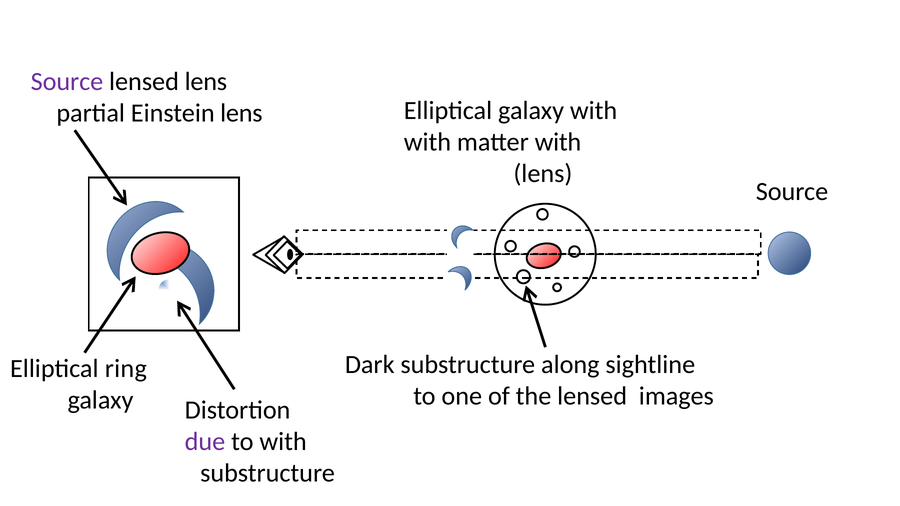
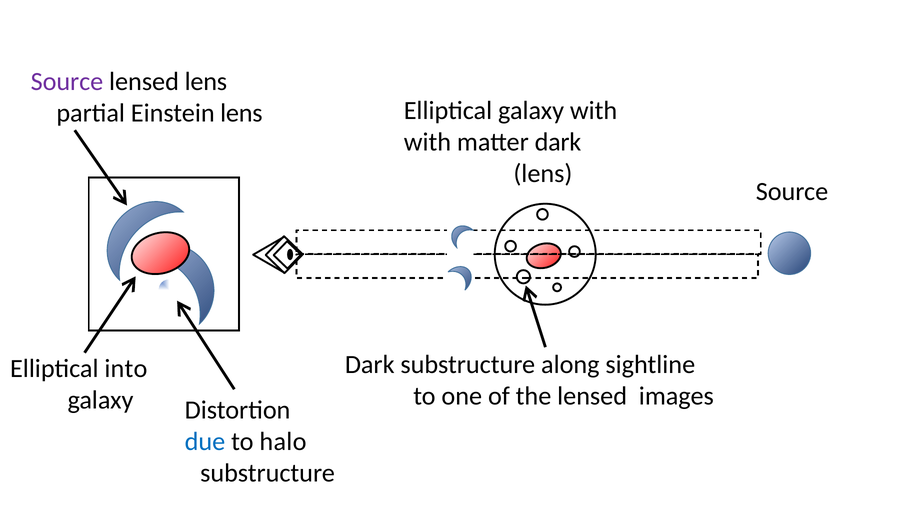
matter with: with -> dark (558, 142)
ring: ring -> into (126, 369)
due colour: purple -> blue (205, 442)
to with: with -> halo (283, 442)
